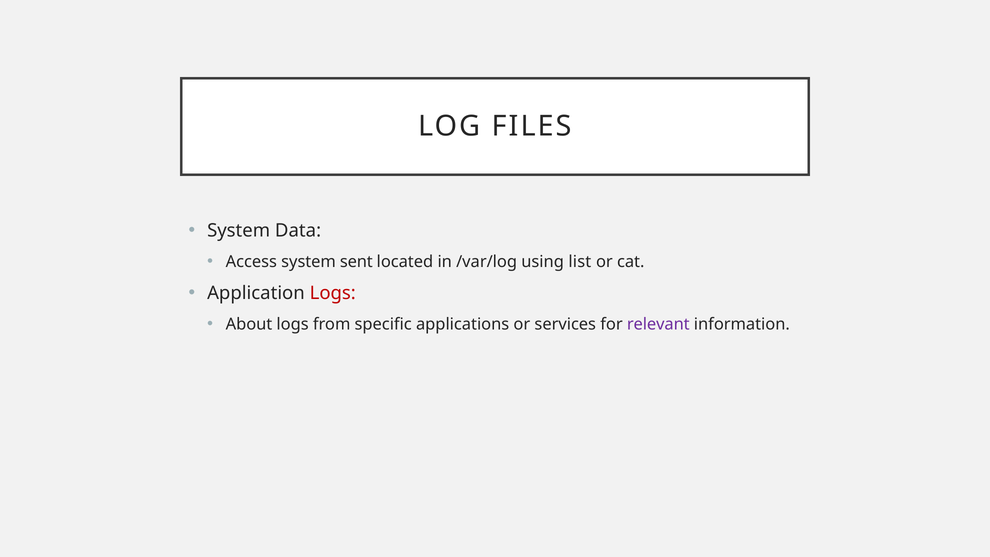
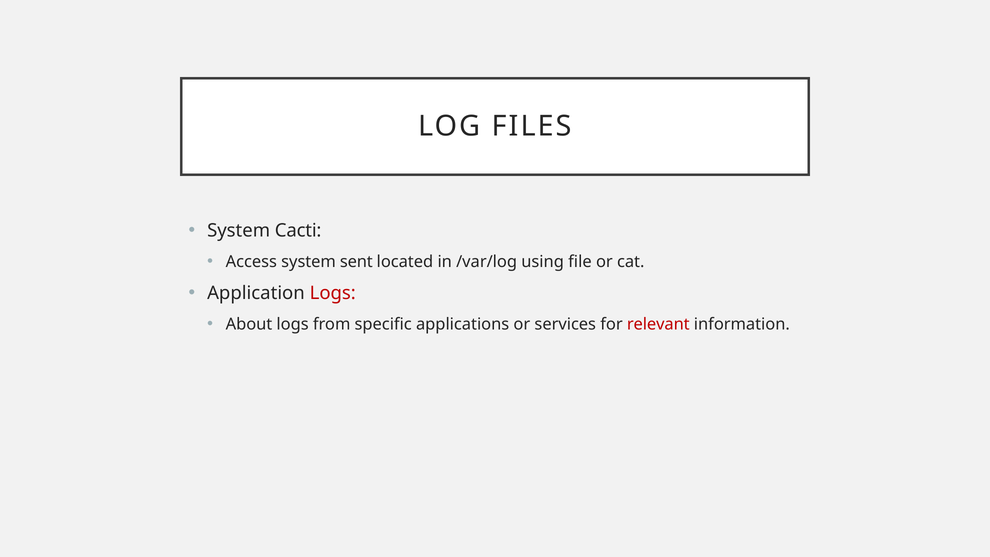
Data: Data -> Cacti (298, 230)
list: list -> file (580, 262)
relevant colour: purple -> red (658, 324)
